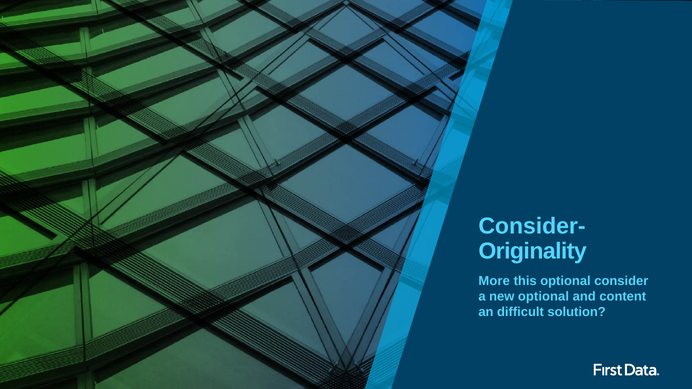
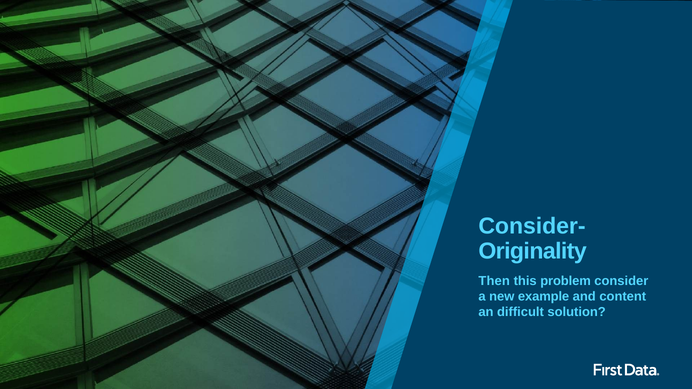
More: More -> Then (494, 281)
this optional: optional -> problem (566, 281)
new optional: optional -> example (544, 297)
